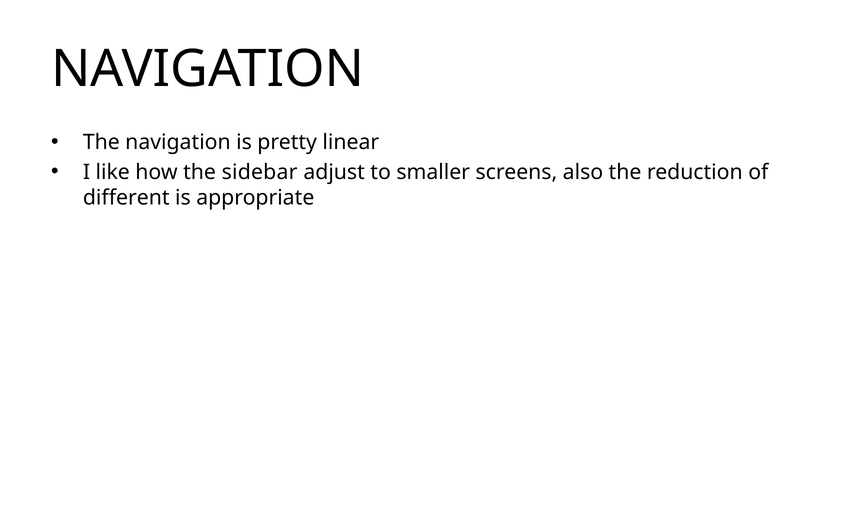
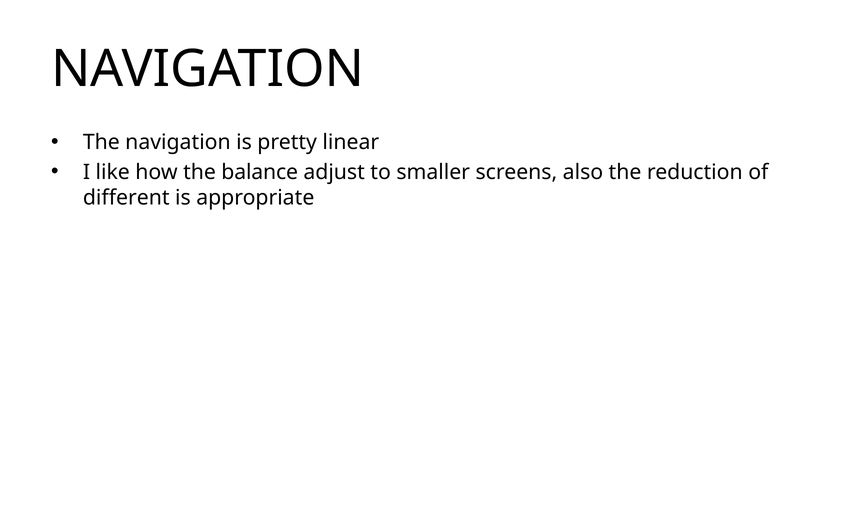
sidebar: sidebar -> balance (260, 172)
